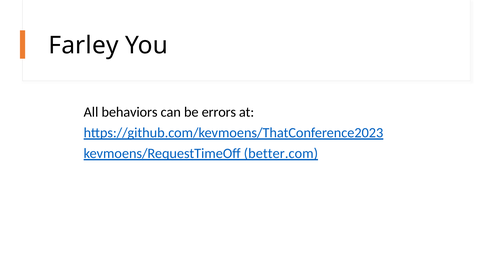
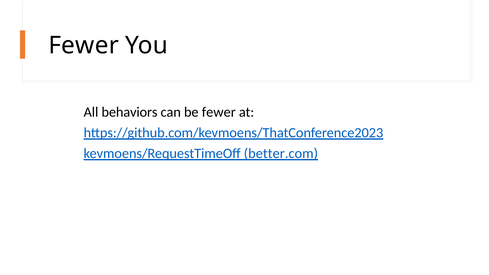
Farley: Farley -> Fewer (84, 46)
be errors: errors -> fewer (219, 112)
